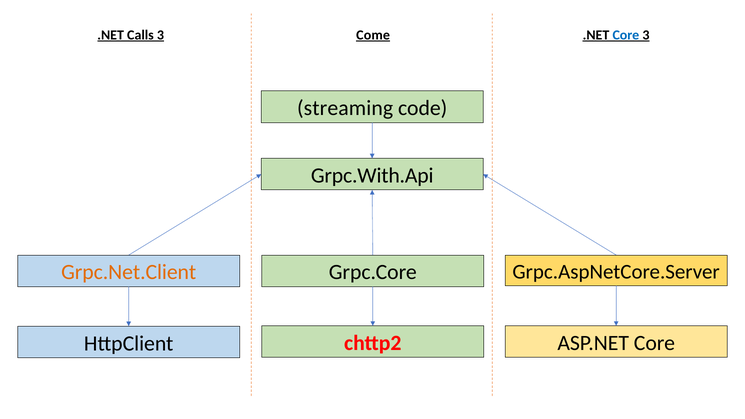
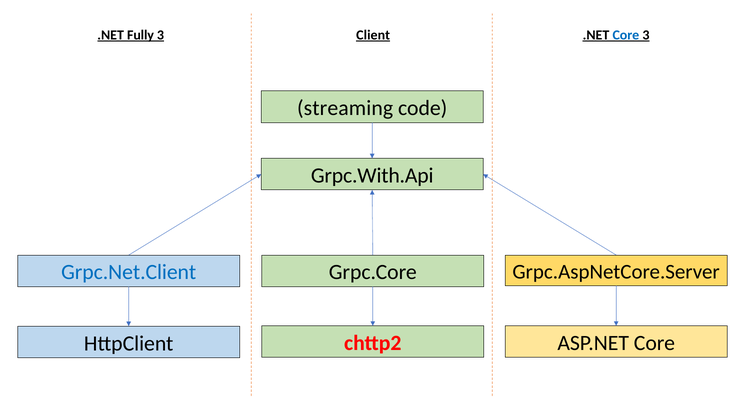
Calls: Calls -> Fully (141, 35)
Come: Come -> Client (373, 35)
Grpc.Net.Client colour: orange -> blue (129, 272)
